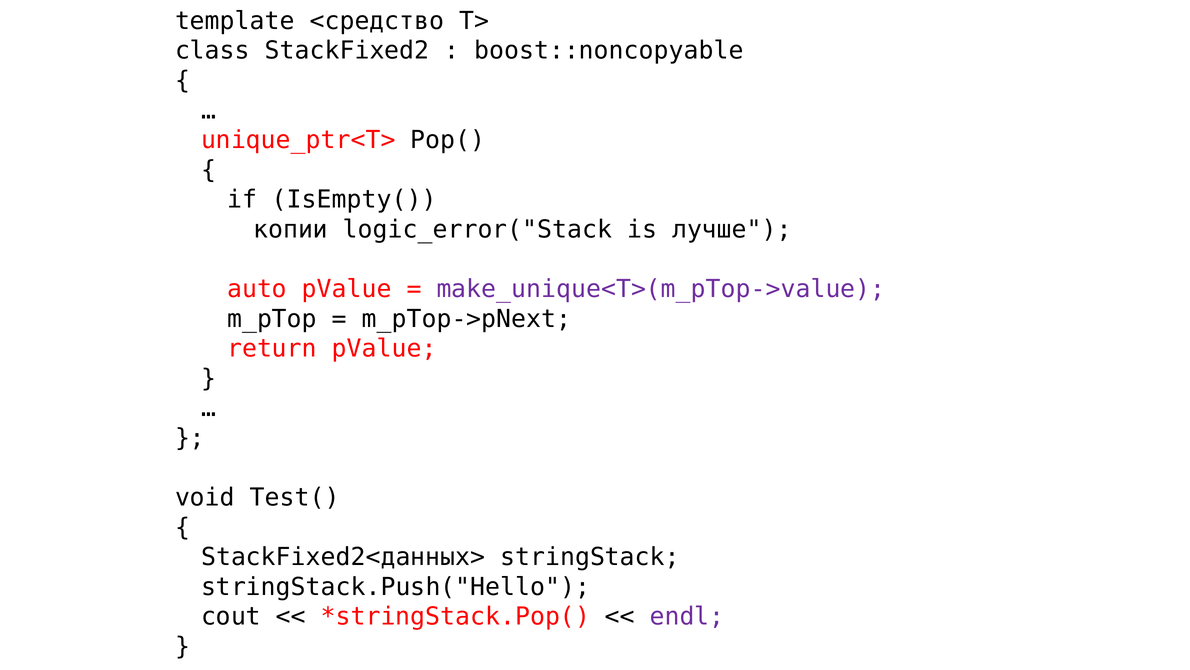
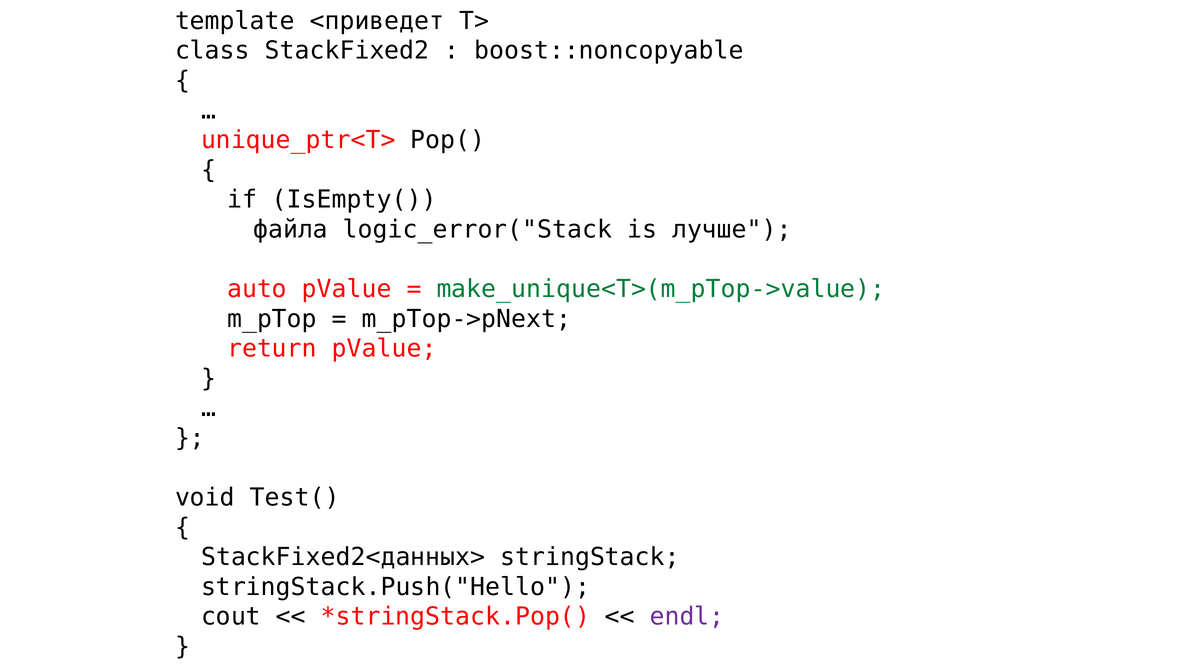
<средство: <средство -> <приведет (377, 21)
копии: копии -> файла (291, 229)
make_unique<T>(m_pTop->value colour: purple -> green (661, 289)
